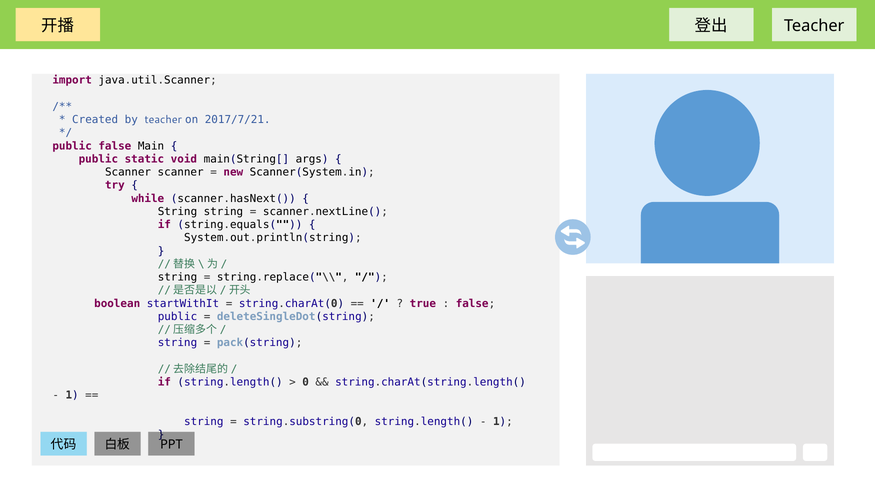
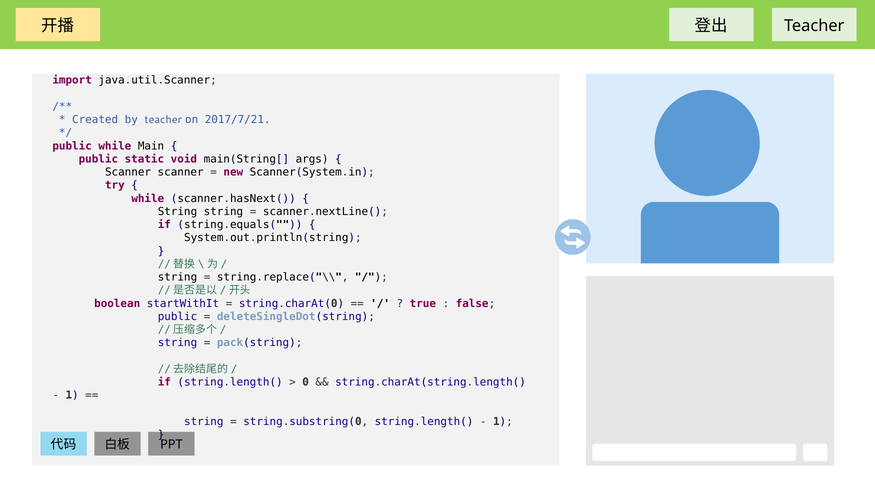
public false: false -> while (115, 146)
